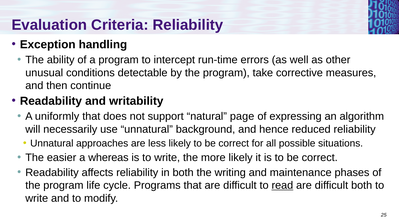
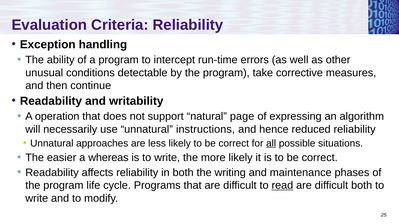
uniformly: uniformly -> operation (57, 117)
background: background -> instructions (205, 129)
all underline: none -> present (271, 144)
